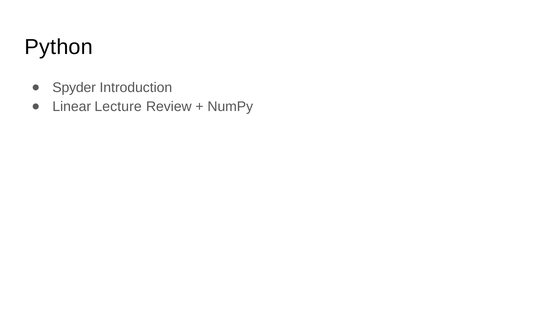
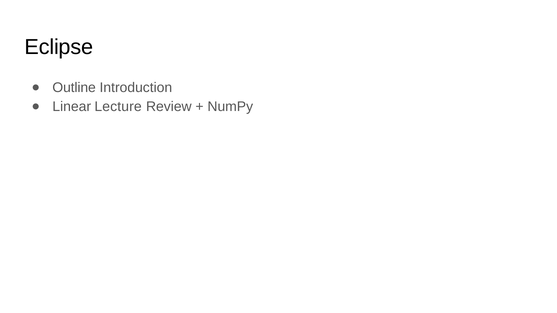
Python: Python -> Eclipse (59, 47)
Spyder: Spyder -> Outline (74, 88)
